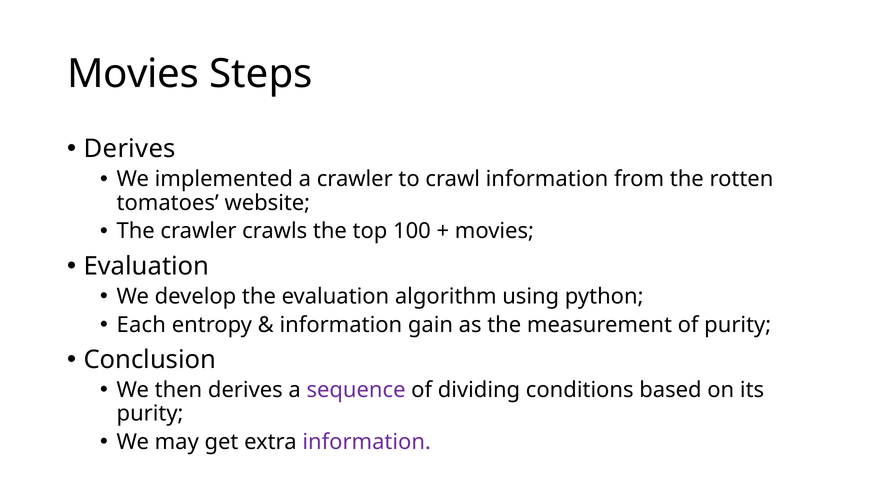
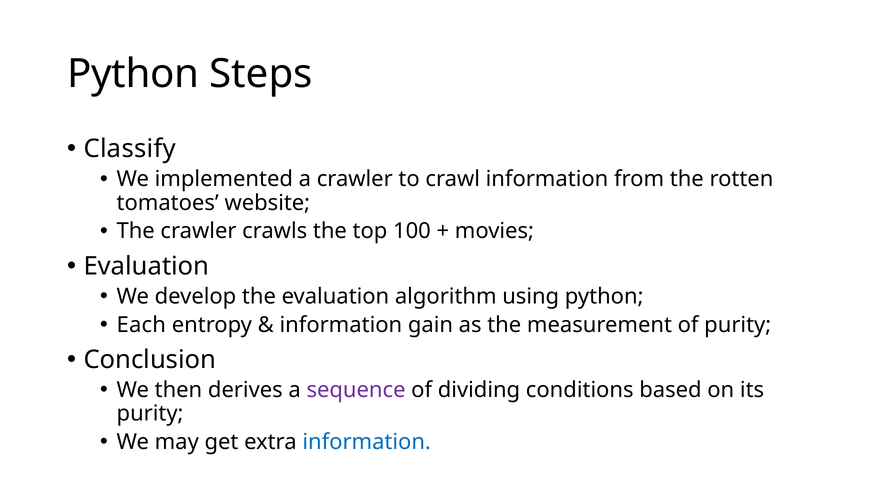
Movies: Movies -> Python (133, 74)
Derives: Derives -> Classify (130, 149)
information colour: purple -> blue (367, 442)
